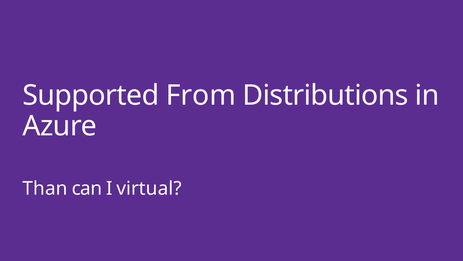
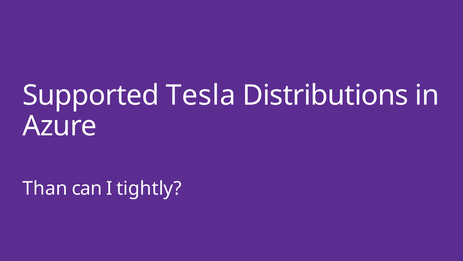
From: From -> Tesla (201, 95)
virtual: virtual -> tightly (149, 188)
